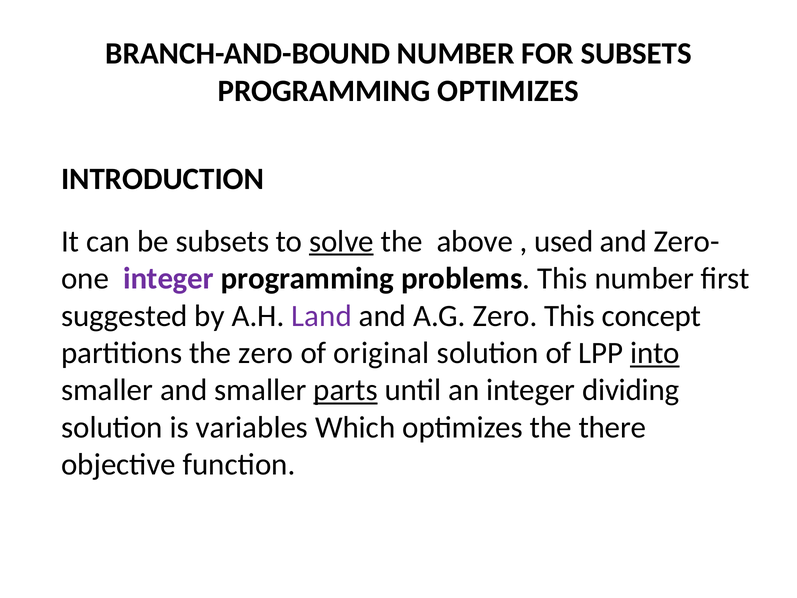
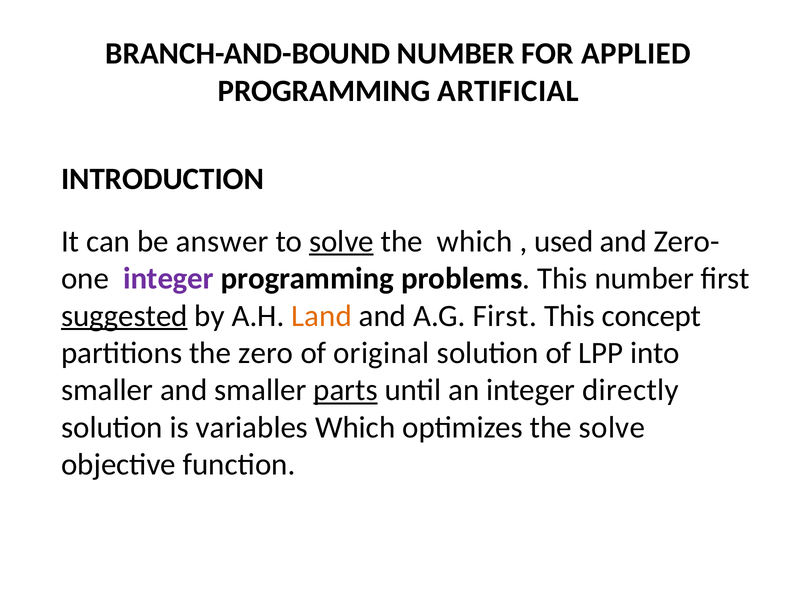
FOR SUBSETS: SUBSETS -> APPLIED (636, 54)
PROGRAMMING OPTIMIZES: OPTIMIZES -> ARTIFICIAL (508, 91)
be subsets: subsets -> answer (222, 241)
the above: above -> which (475, 241)
suggested underline: none -> present (124, 316)
Land colour: purple -> orange (322, 316)
A.G Zero: Zero -> First (505, 316)
into underline: present -> none (655, 353)
dividing: dividing -> directly (630, 390)
the there: there -> solve (612, 427)
